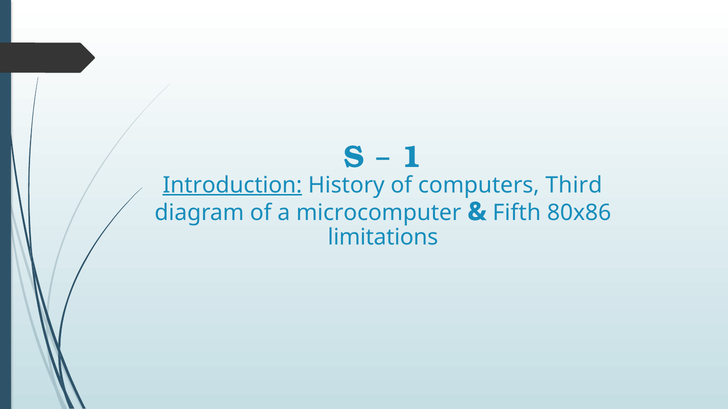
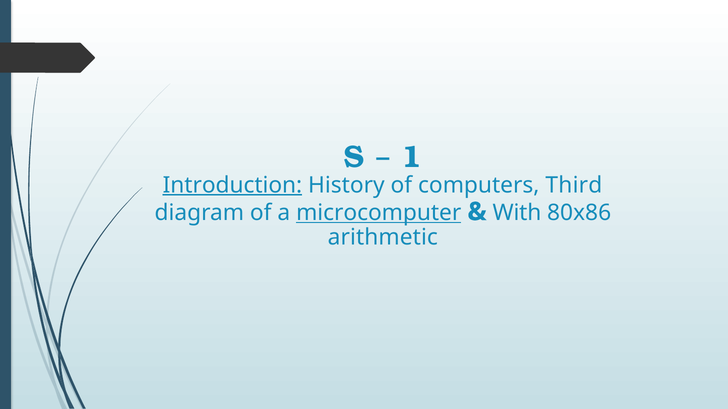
microcomputer underline: none -> present (379, 213)
Fifth: Fifth -> With (517, 213)
limitations: limitations -> arithmetic (383, 238)
